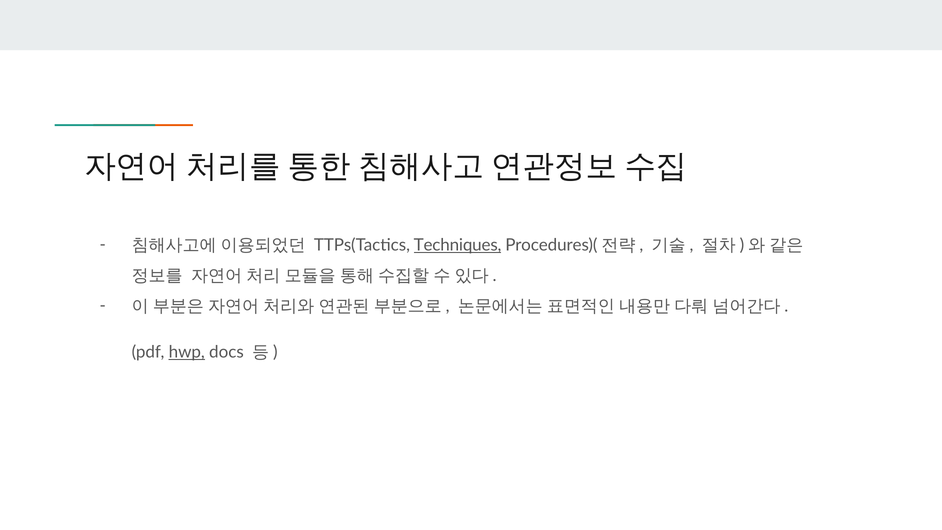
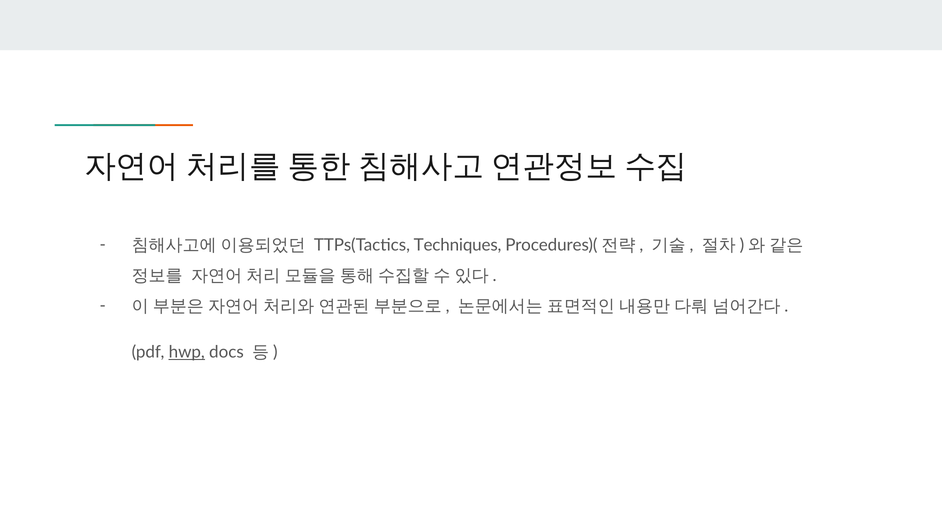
Techniques underline: present -> none (458, 245)
